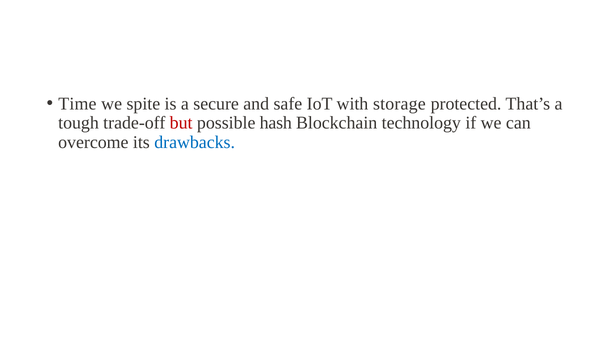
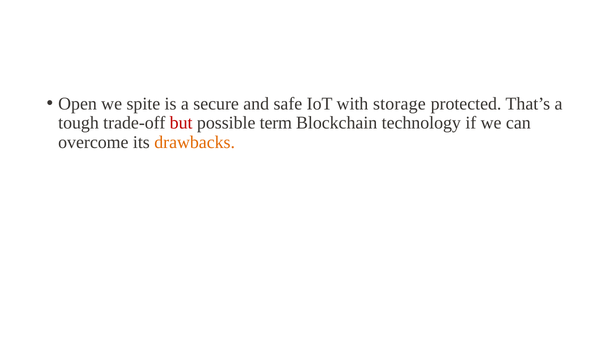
Time: Time -> Open (78, 104)
hash: hash -> term (276, 123)
drawbacks colour: blue -> orange (195, 142)
